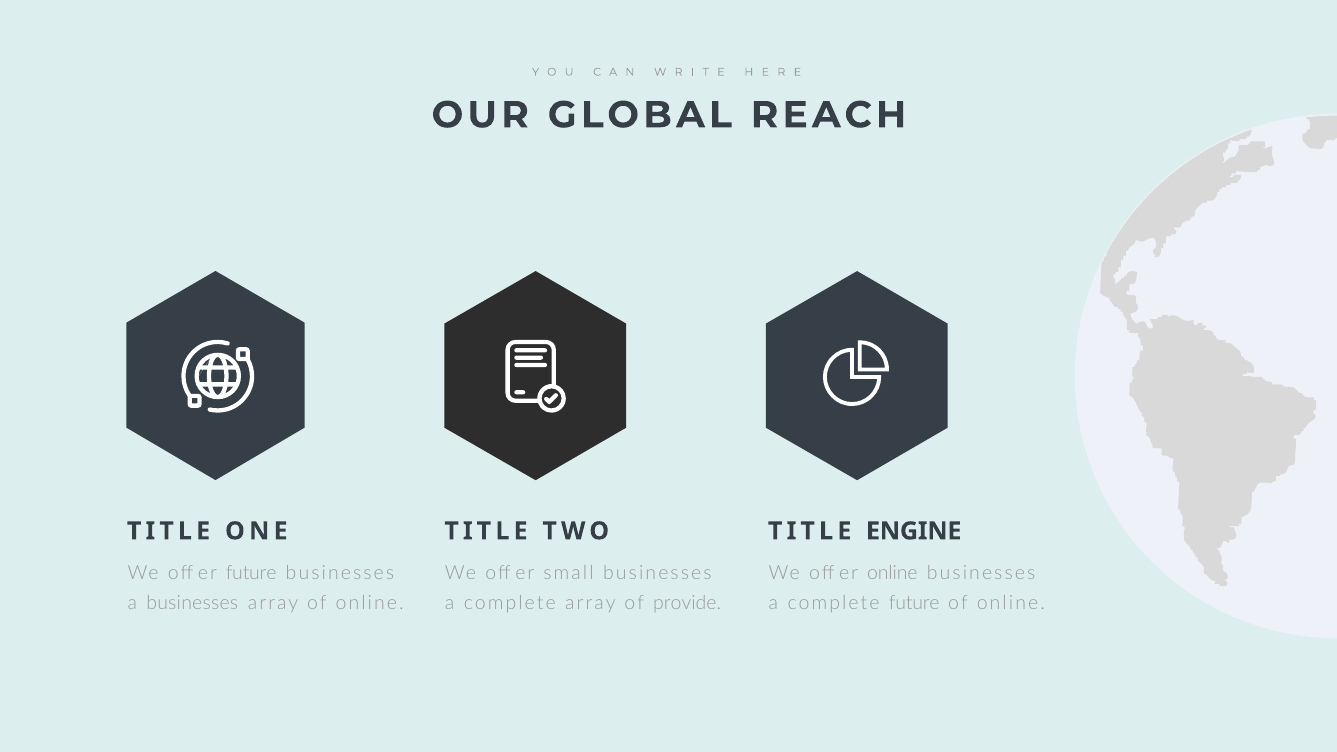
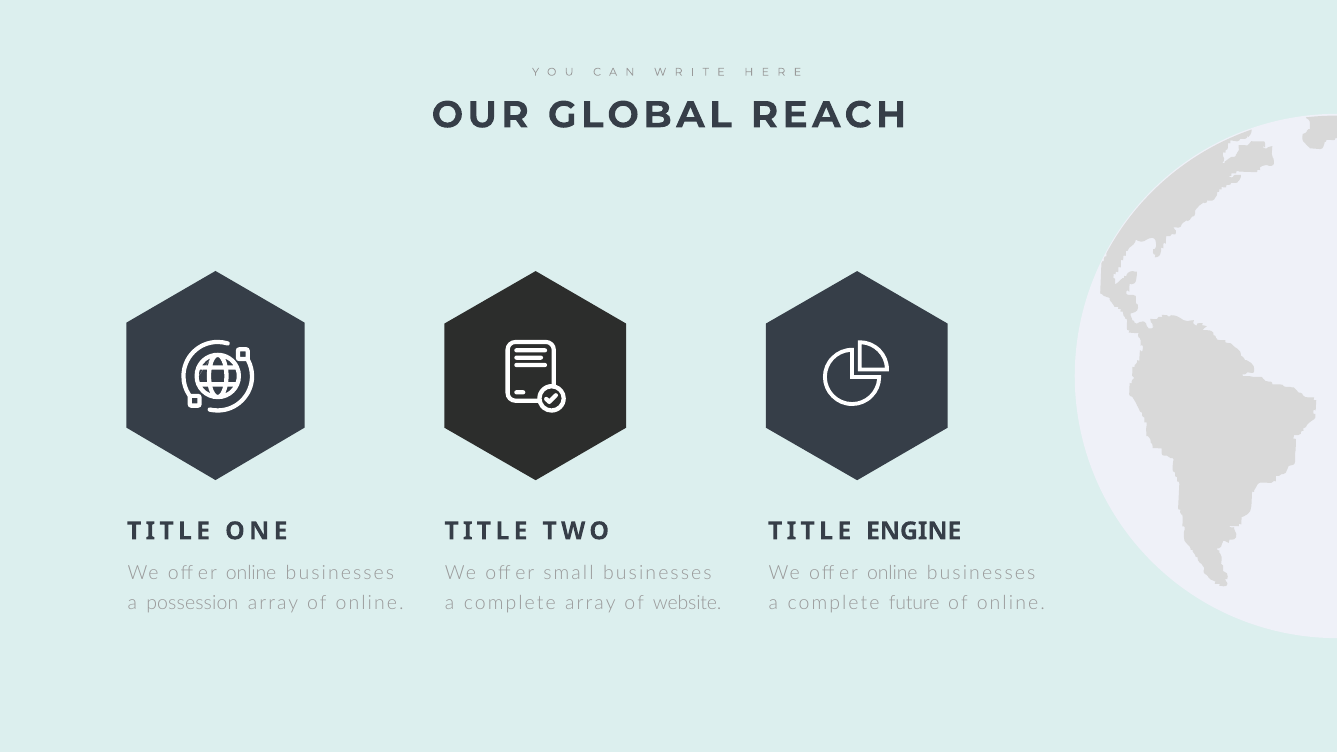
future: future -> online (251, 573)
a businesses: businesses -> possession (192, 603)
provide: provide -> website (687, 603)
